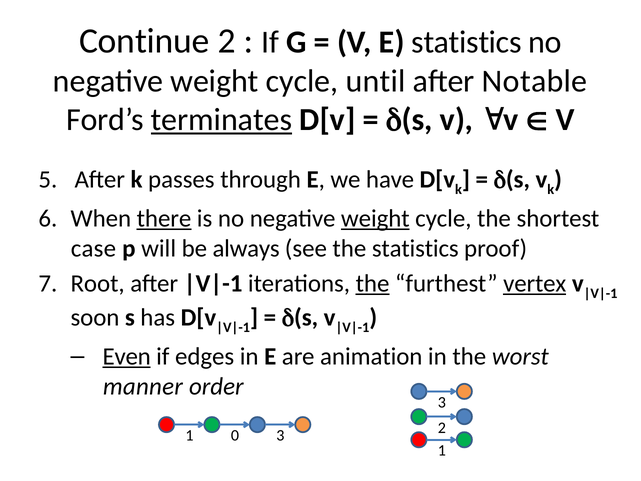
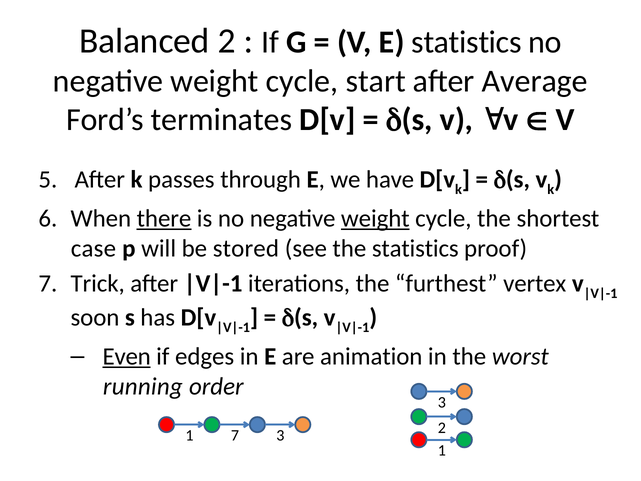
Continue: Continue -> Balanced (144, 41)
until: until -> start (376, 81)
Notable: Notable -> Average (535, 81)
terminates underline: present -> none (221, 120)
always: always -> stored (246, 249)
Root: Root -> Trick (98, 283)
the underline: present -> none (373, 283)
vertex underline: present -> none (535, 283)
manner: manner -> running (143, 386)
1 0: 0 -> 7 (235, 435)
